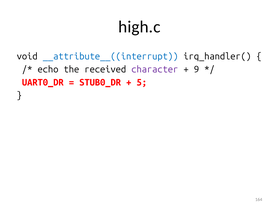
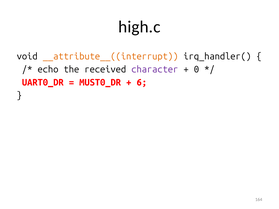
__attribute__((interrupt colour: blue -> orange (111, 56)
9: 9 -> 0 (196, 69)
STUB0_DR: STUB0_DR -> MUST0_DR (100, 82)
5: 5 -> 6 (142, 82)
